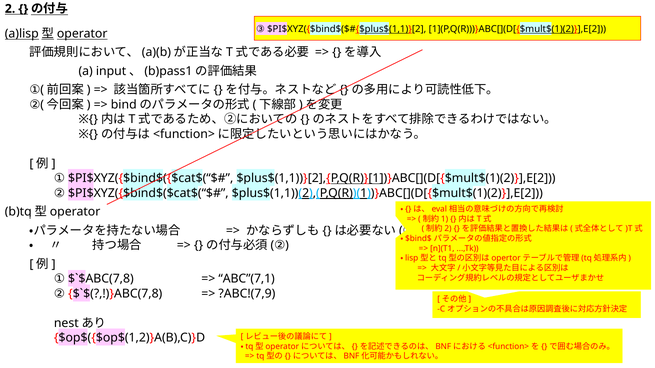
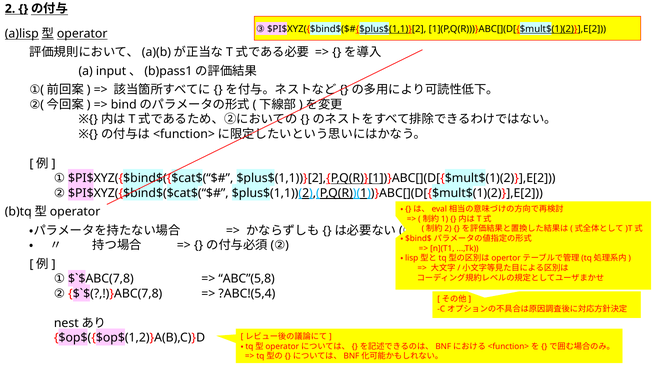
ABC”(7,1: ABC”(7,1 -> ABC”(5,8 (247, 279)
?ABC!(7,9: ?ABC!(7,9 -> ?ABC!(5,4 (247, 294)
